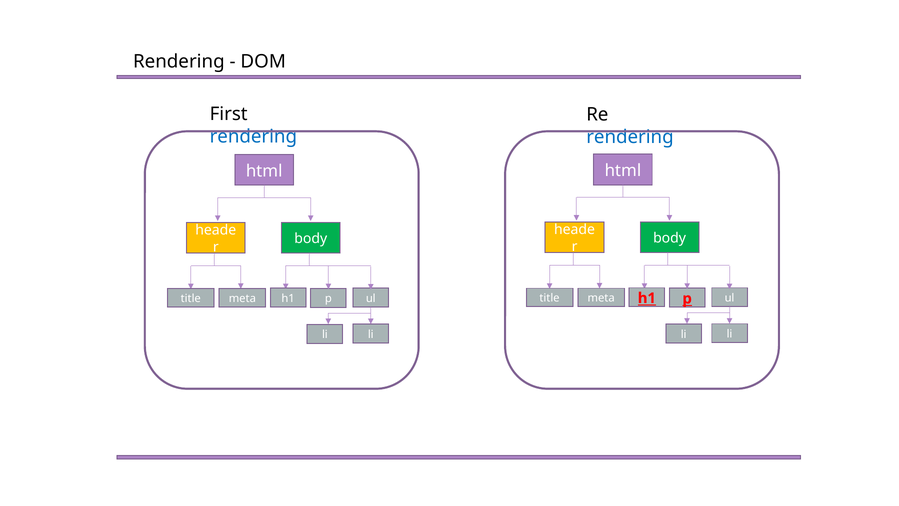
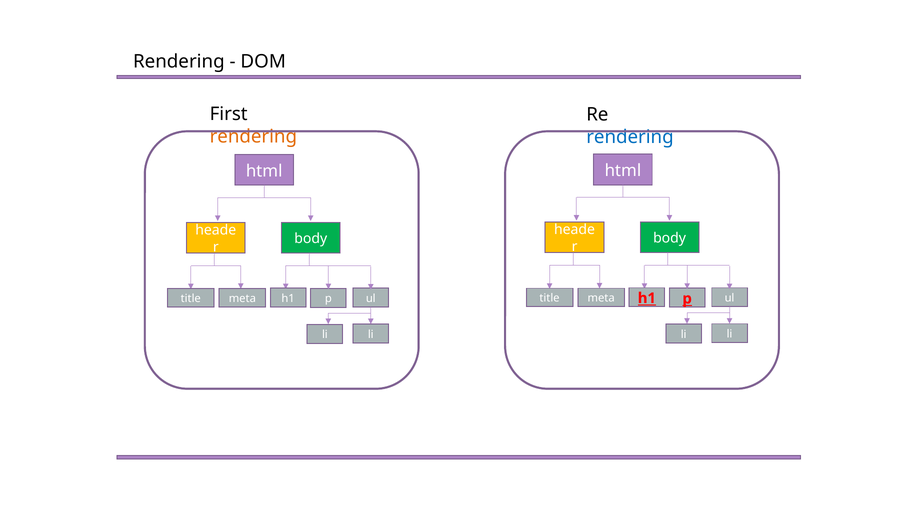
rendering colour: blue -> orange (253, 136)
